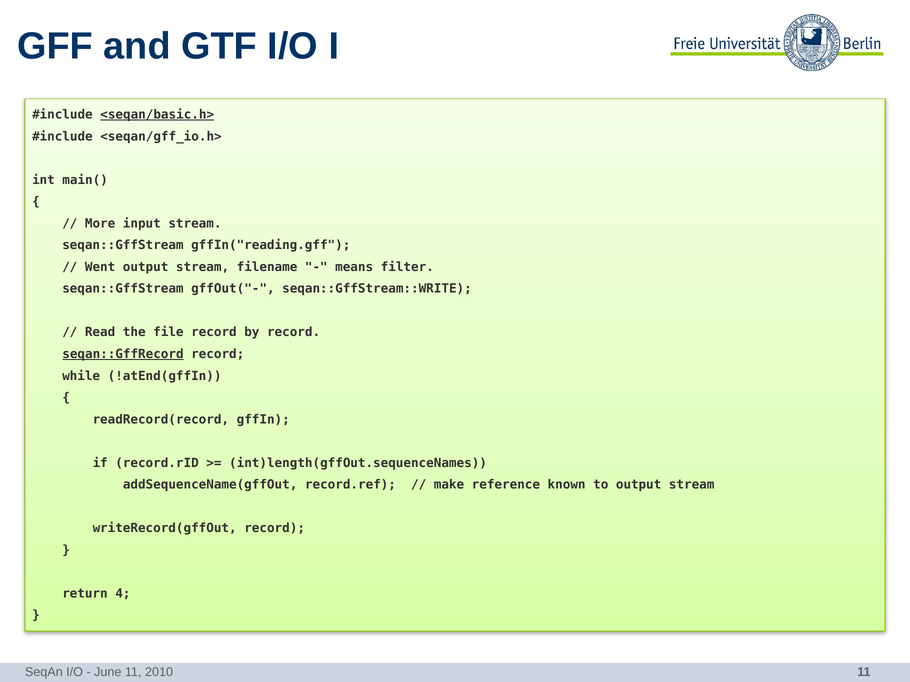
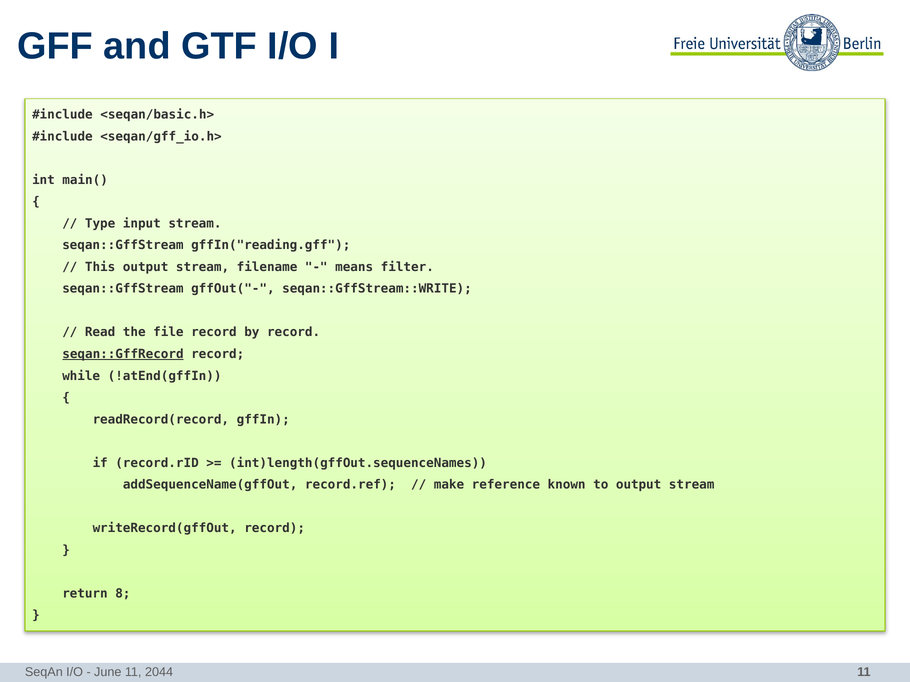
<seqan/basic.h> underline: present -> none (157, 115)
More: More -> Type (100, 224)
Went: Went -> This (100, 267)
4: 4 -> 8 (123, 594)
2010: 2010 -> 2044 (159, 673)
